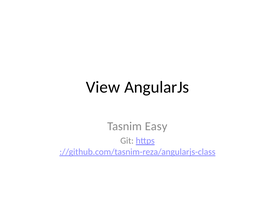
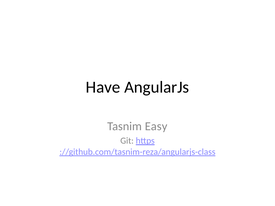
View: View -> Have (103, 87)
